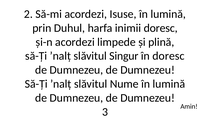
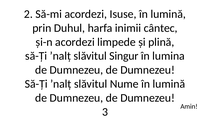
inimii doresc: doresc -> cântec (161, 28)
în doresc: doresc -> lumina (169, 56)
